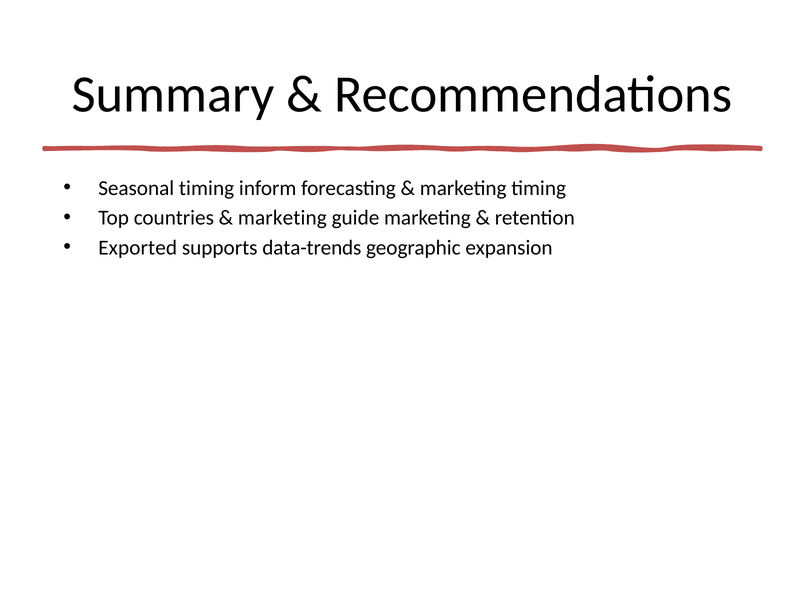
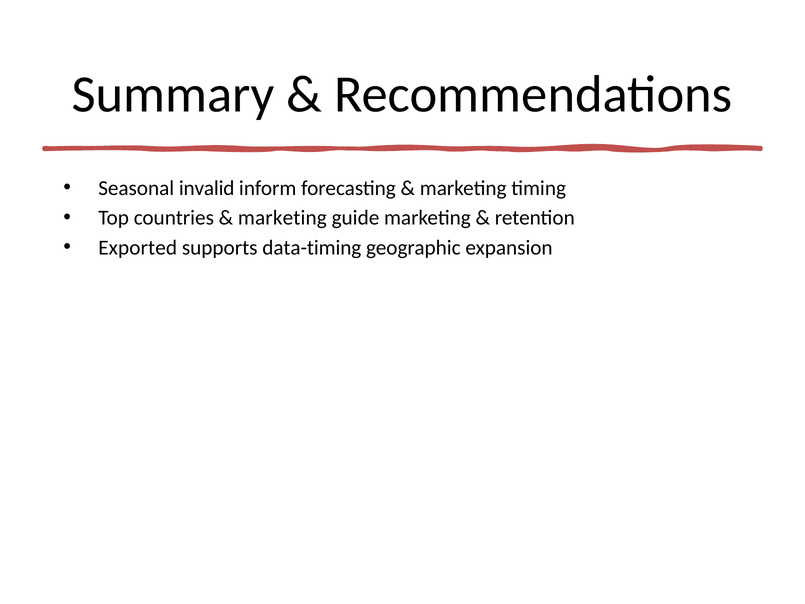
Seasonal timing: timing -> invalid (207, 188)
data-trends: data-trends -> data-timing (312, 247)
